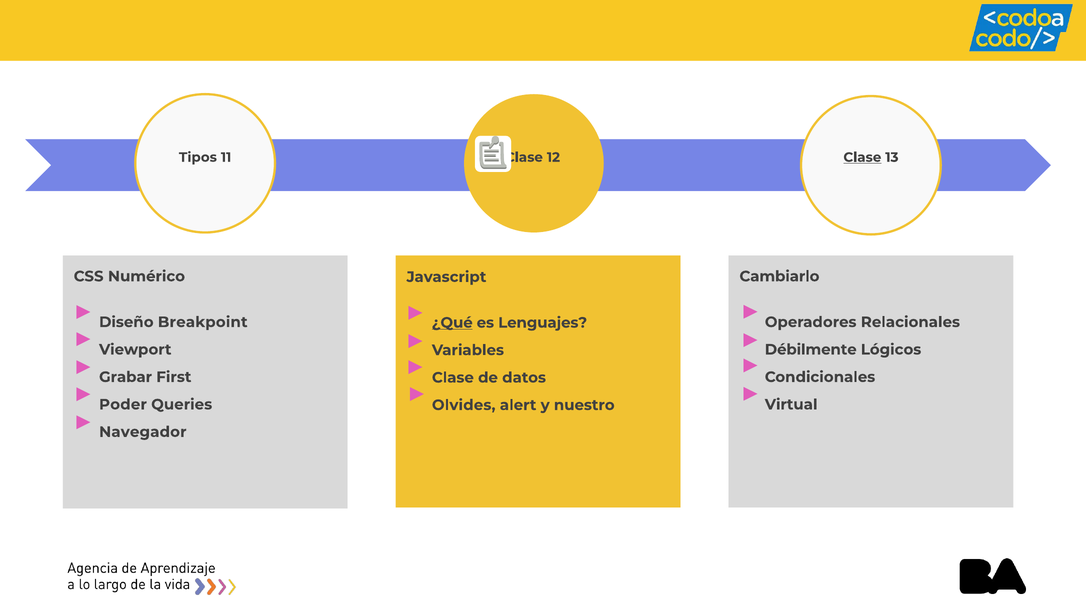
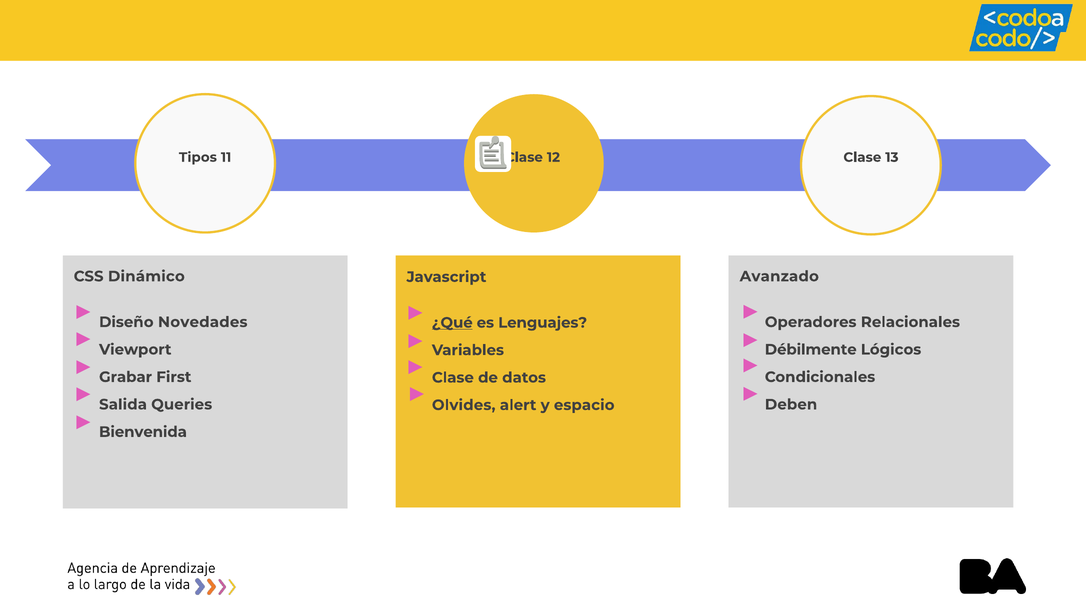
Clase underline: present -> none (862, 157)
Numérico: Numérico -> Dinámico (146, 276)
Cambiarlo: Cambiarlo -> Avanzado (779, 276)
Breakpoint: Breakpoint -> Novedades (203, 322)
Poder: Poder -> Salida (123, 404)
Virtual: Virtual -> Deben (791, 404)
nuestro: nuestro -> espacio (584, 405)
Navegador: Navegador -> Bienvenida (143, 432)
